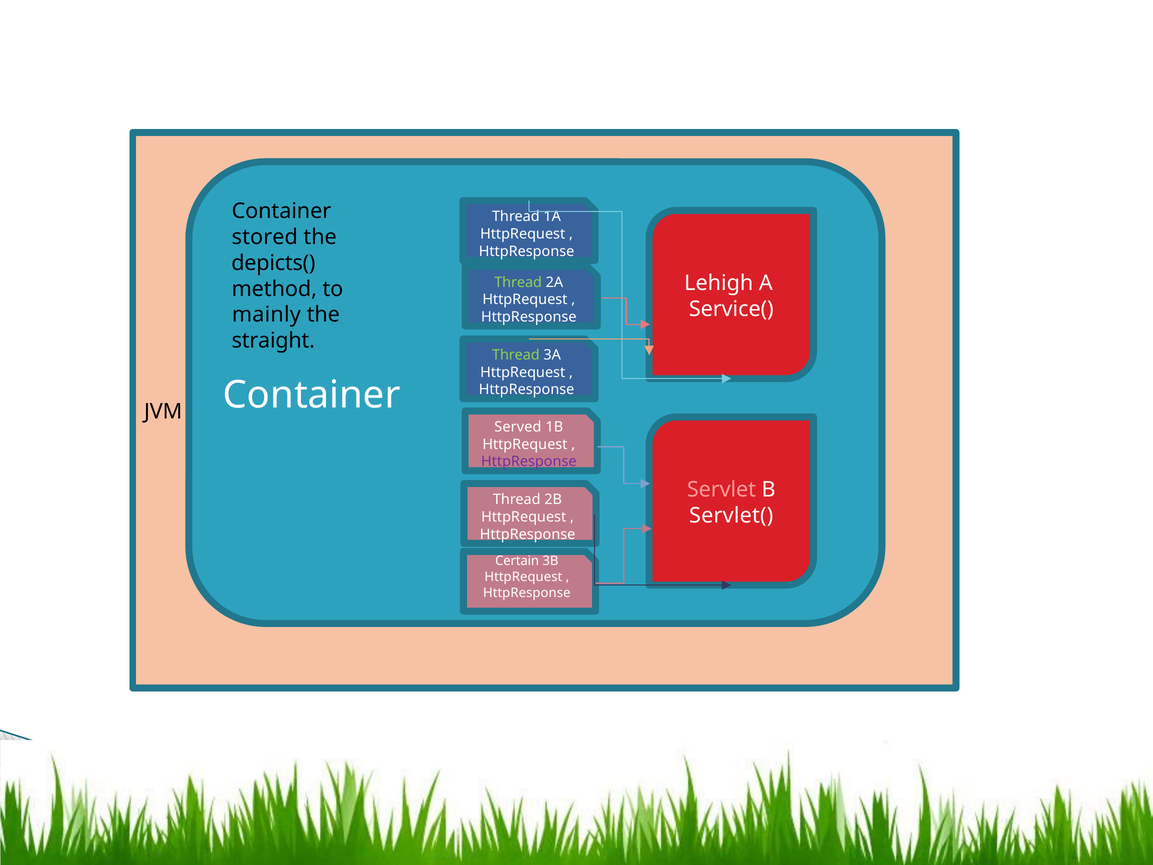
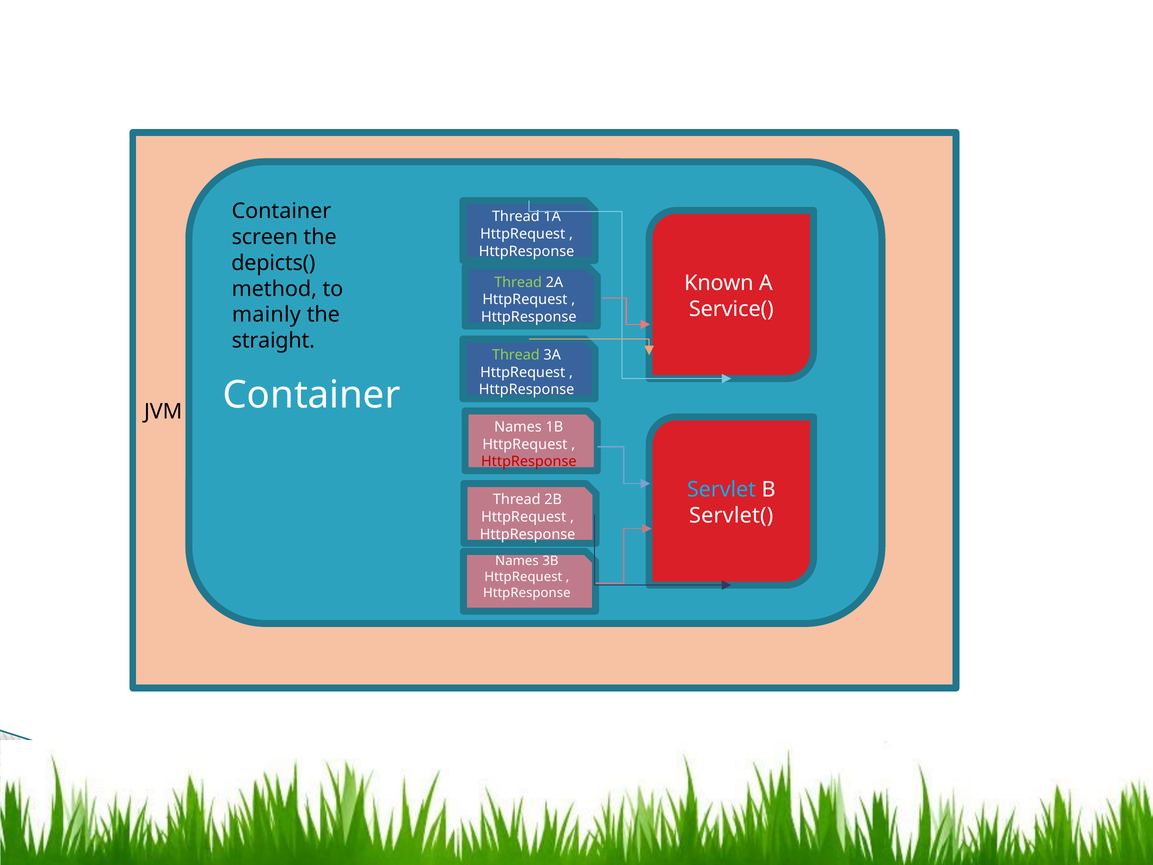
stored: stored -> screen (265, 237)
Lehigh: Lehigh -> Known (719, 283)
Served: Served -> Names (518, 427)
HttpResponse colour: purple -> red (529, 462)
Servlet colour: pink -> light blue (721, 489)
Certain: Certain -> Names (517, 561)
